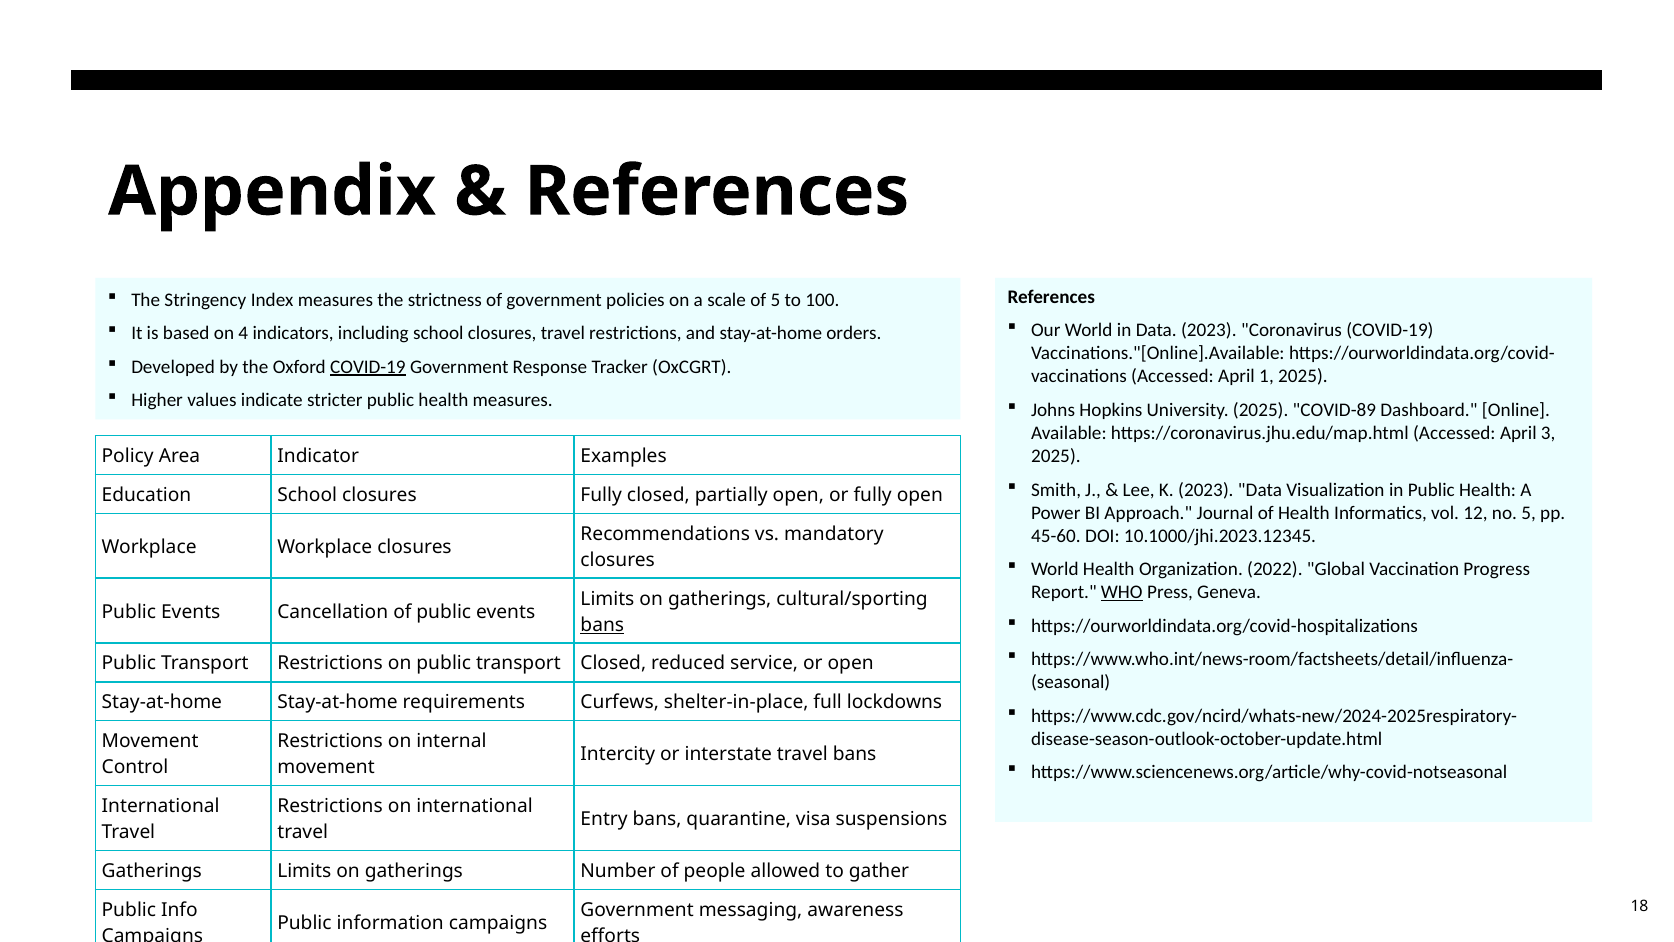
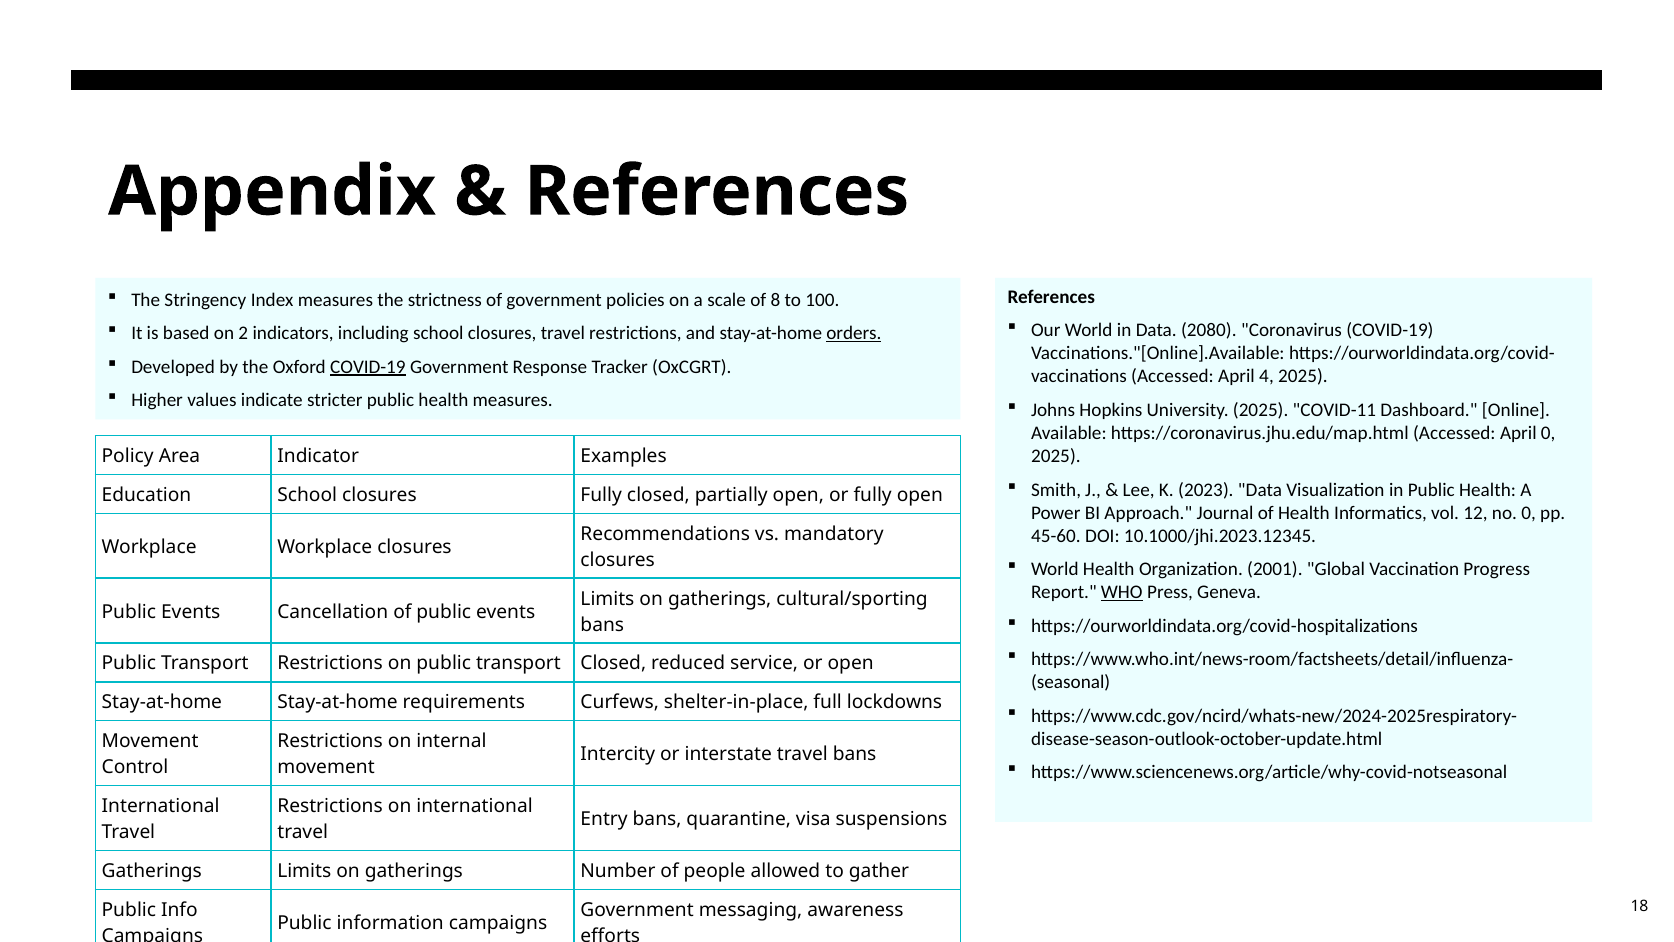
of 5: 5 -> 8 (775, 300)
Data 2023: 2023 -> 2080 (1209, 330)
4: 4 -> 2 (243, 333)
orders underline: none -> present (854, 333)
1: 1 -> 4 (1267, 376)
COVID-89: COVID-89 -> COVID-11 (1334, 410)
April 3: 3 -> 0 (1548, 433)
no 5: 5 -> 0 (1529, 513)
2022: 2022 -> 2001 (1275, 569)
bans underline: present -> none (602, 625)
